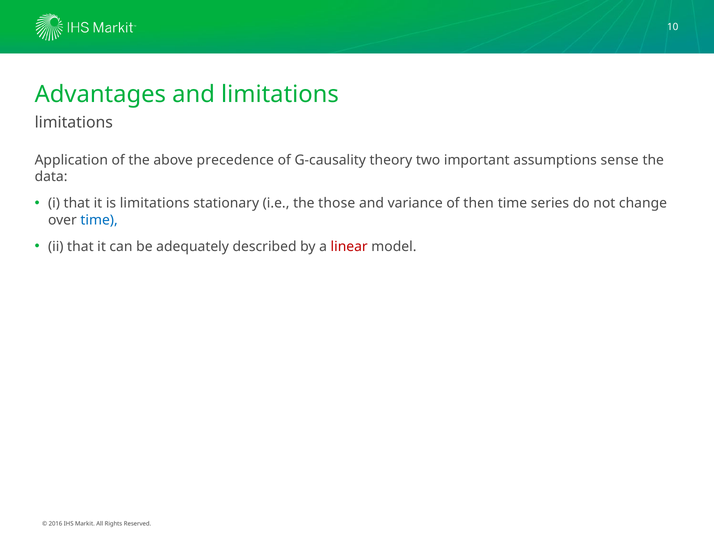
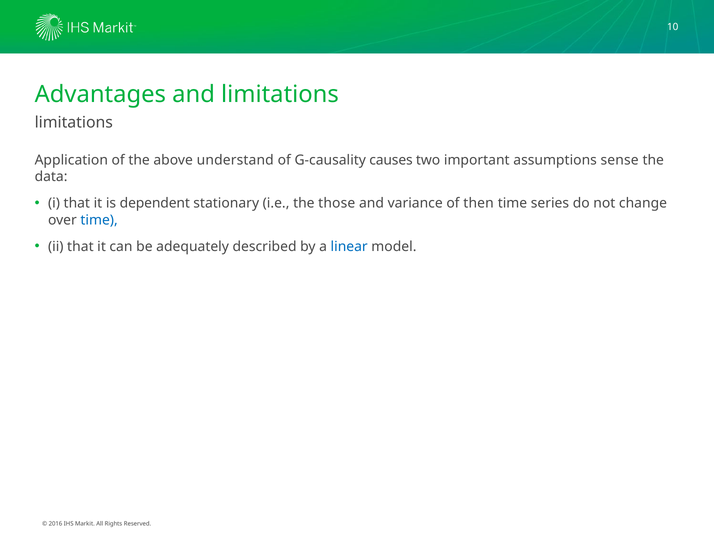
precedence: precedence -> understand (235, 160)
theory: theory -> causes (391, 160)
is limitations: limitations -> dependent (155, 203)
linear colour: red -> blue (349, 247)
